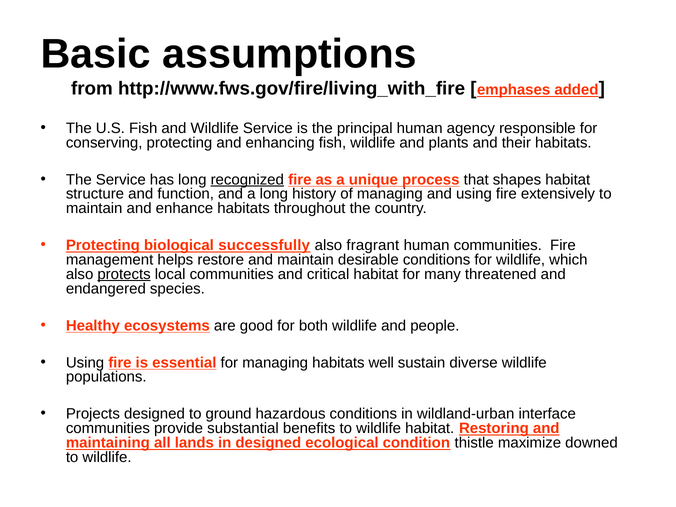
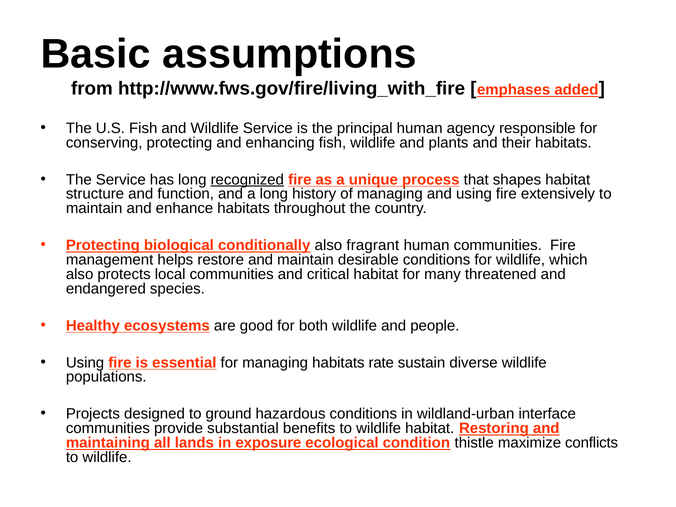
successfully: successfully -> conditionally (264, 245)
protects underline: present -> none (124, 274)
well: well -> rate (381, 363)
in designed: designed -> exposure (268, 443)
downed: downed -> conflicts (592, 443)
